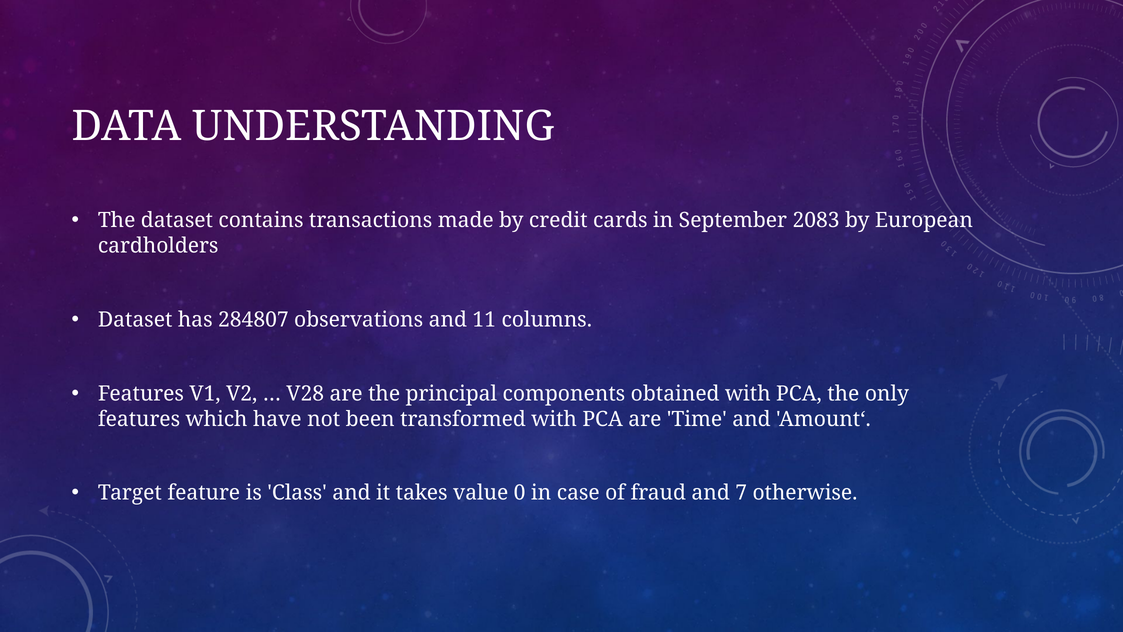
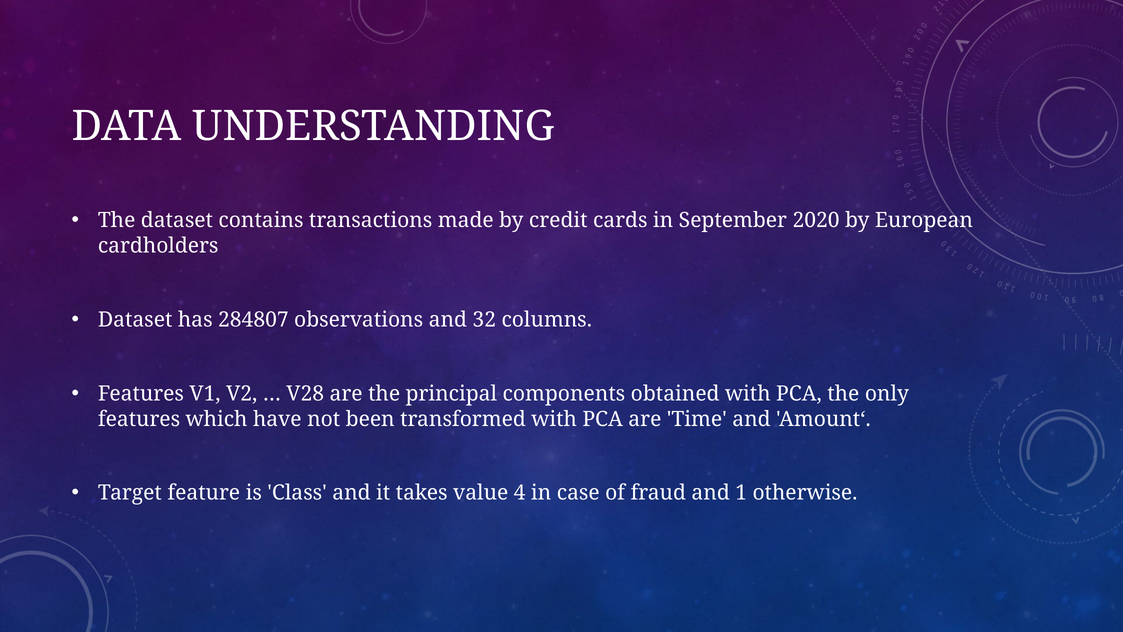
2083: 2083 -> 2020 (816, 220)
11: 11 -> 32 (484, 320)
0: 0 -> 4 (520, 493)
7: 7 -> 1 (741, 493)
